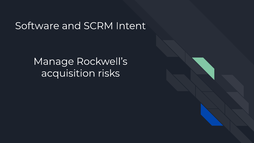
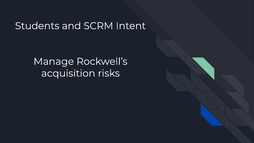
Software: Software -> Students (37, 26)
